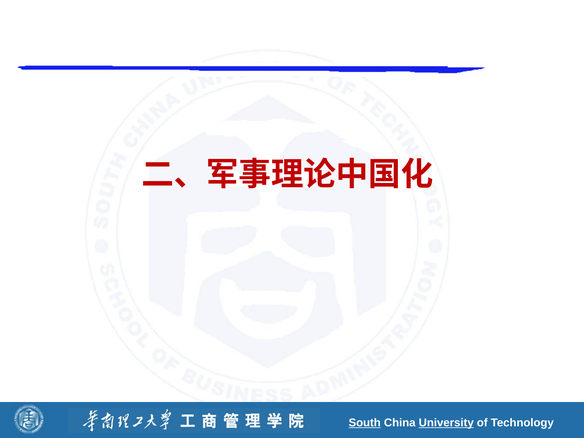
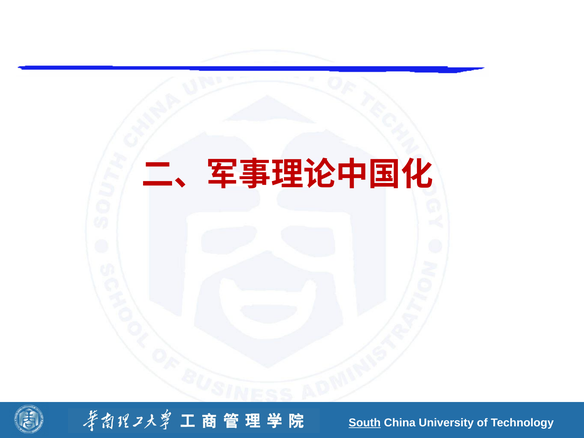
University underline: present -> none (446, 423)
